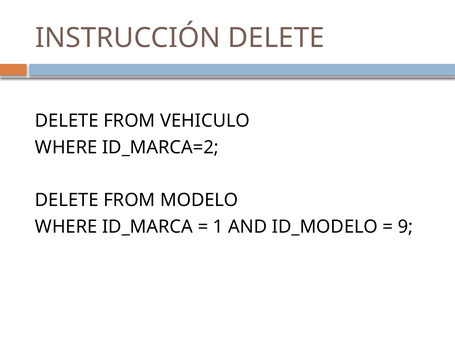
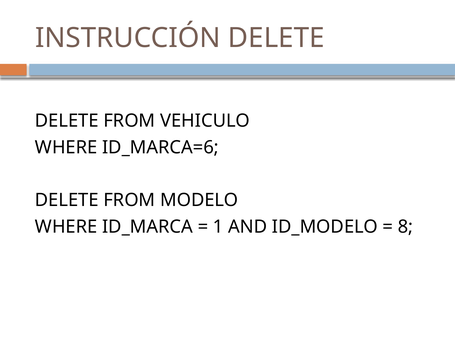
ID_MARCA=2: ID_MARCA=2 -> ID_MARCA=6 (160, 147)
9: 9 -> 8 (405, 226)
